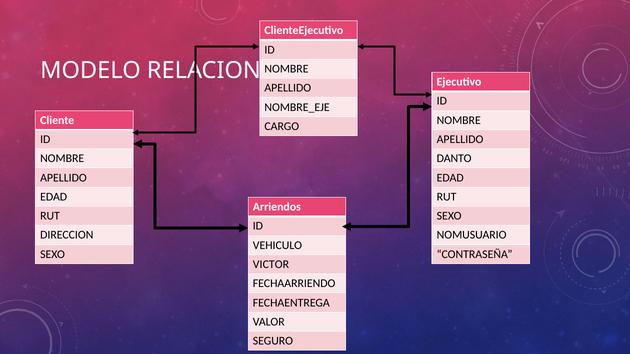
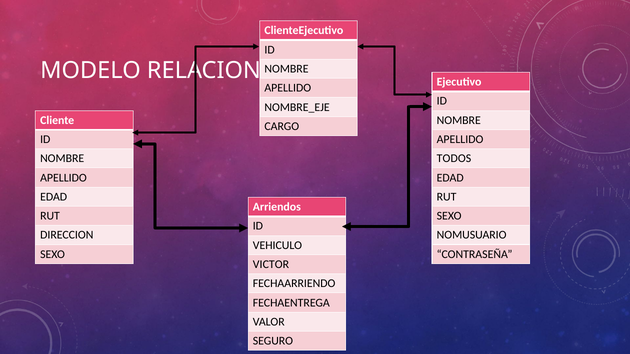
DANTO: DANTO -> TODOS (454, 159)
